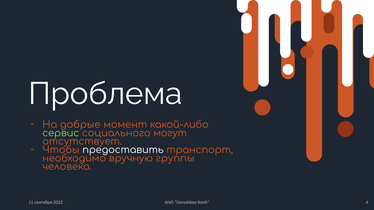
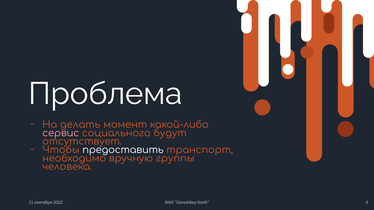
добрые: добрые -> делать (80, 125)
сервис colour: light green -> pink (61, 133)
могут: могут -> будут (170, 133)
